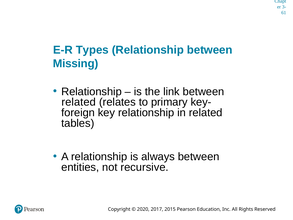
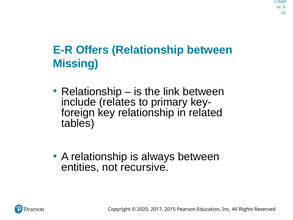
Types: Types -> Offers (92, 50)
related: related -> include (79, 102)
